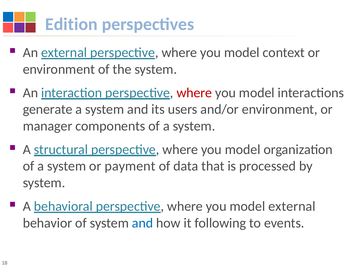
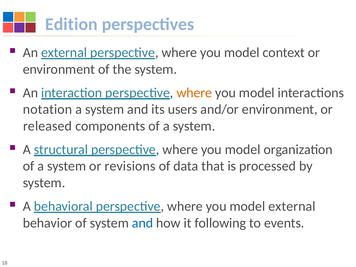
where colour: red -> orange (194, 93)
generate: generate -> notation (48, 109)
manager: manager -> released (48, 126)
payment: payment -> revisions (130, 166)
